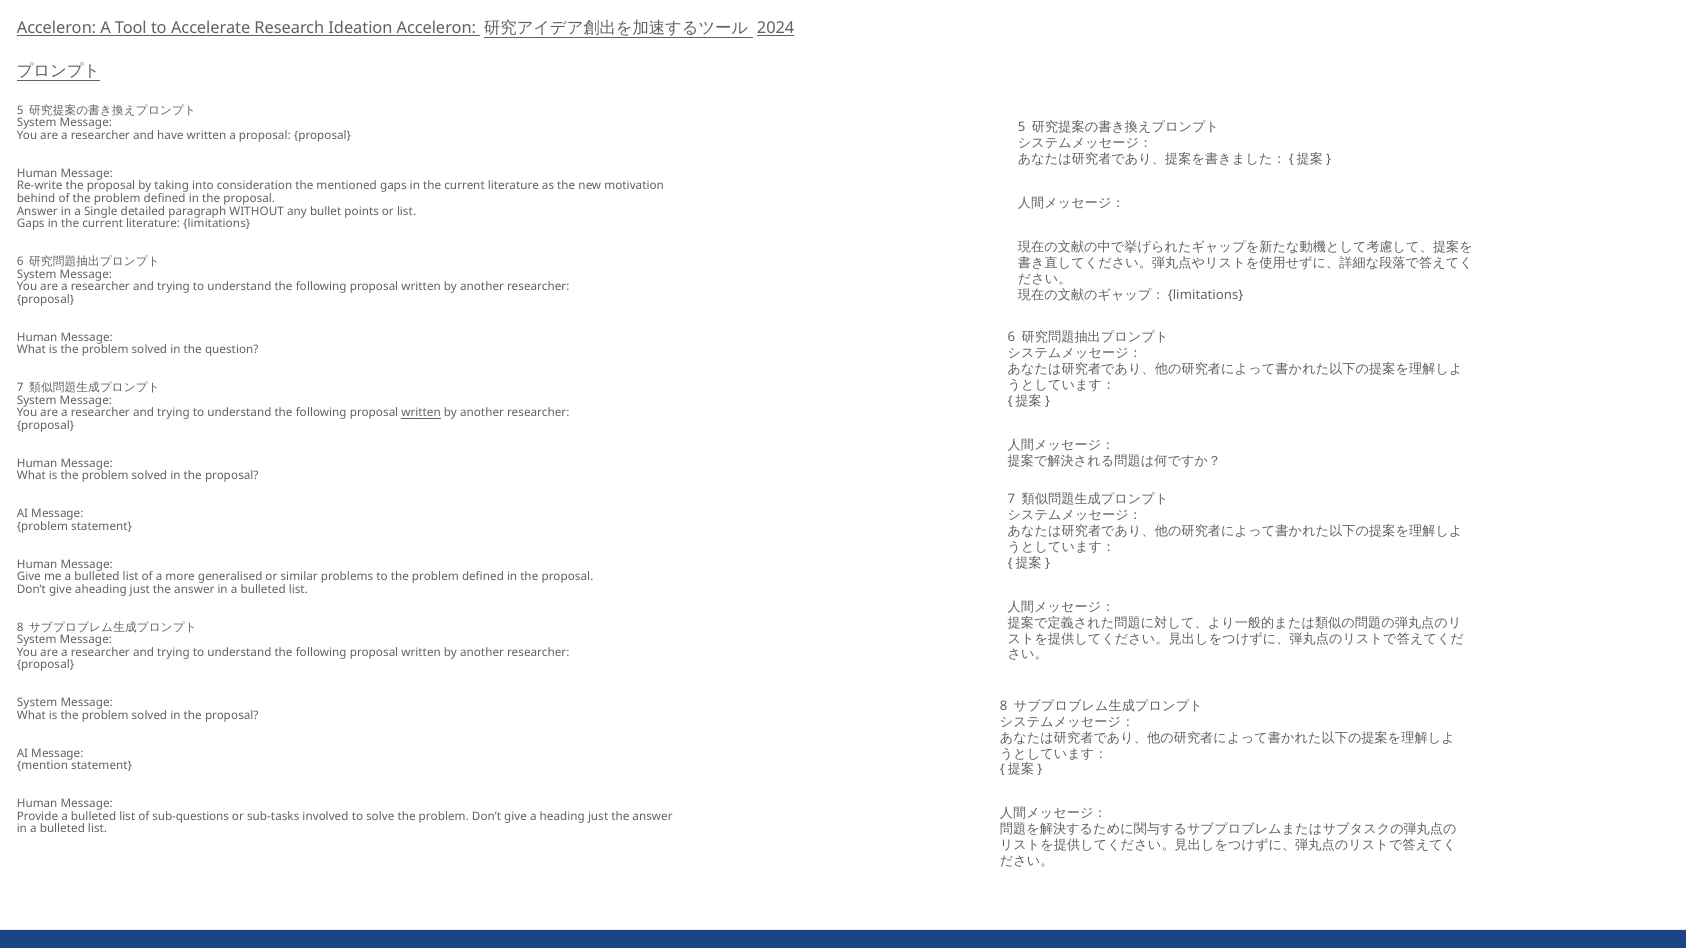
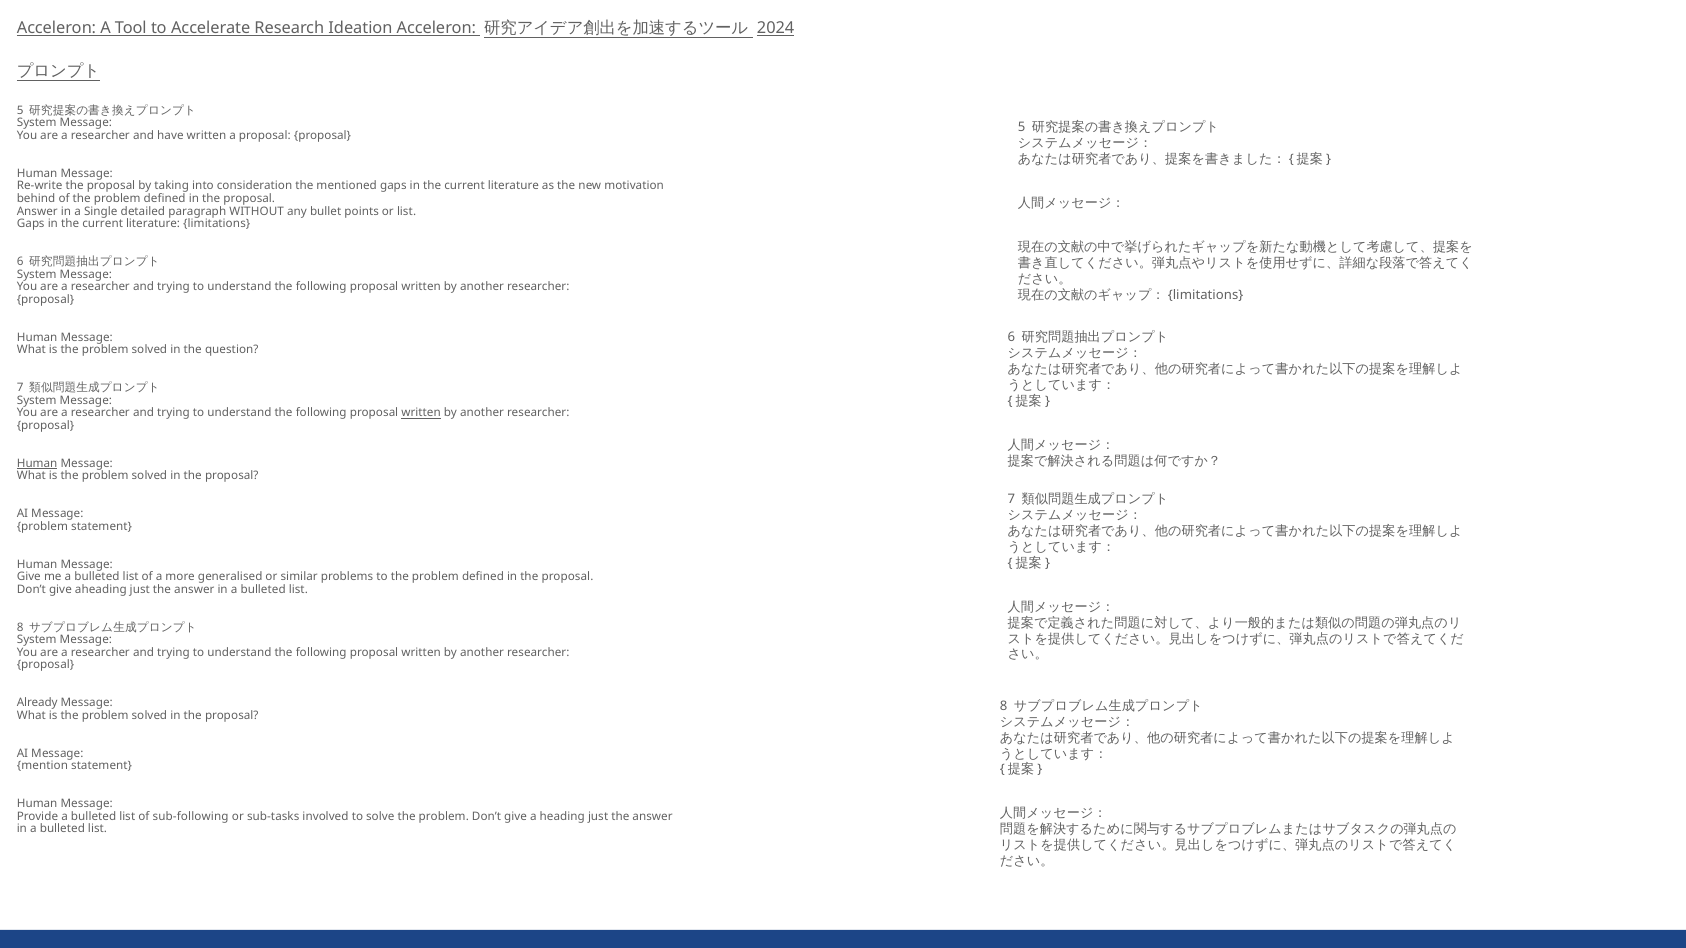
Human underline: none -> present (37, 464)
System: System -> Already (37, 703)
sub-questions: sub-questions -> sub-following (191, 817)
